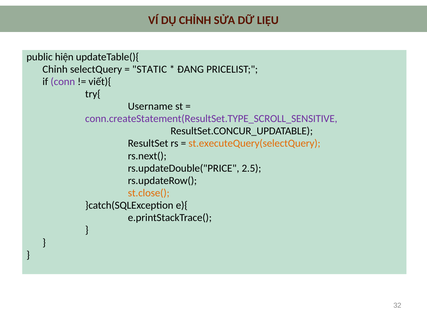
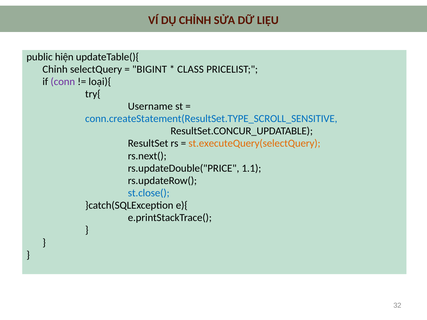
STATIC: STATIC -> BIGINT (150, 69)
ĐANG: ĐANG -> CLASS (191, 69)
viết){: viết){ -> loại){ (100, 82)
conn.createStatement(ResultSet.TYPE_SCROLL_SENSITIVE colour: purple -> blue (211, 119)
2.5: 2.5 -> 1.1 (251, 168)
st.close( colour: orange -> blue (149, 193)
